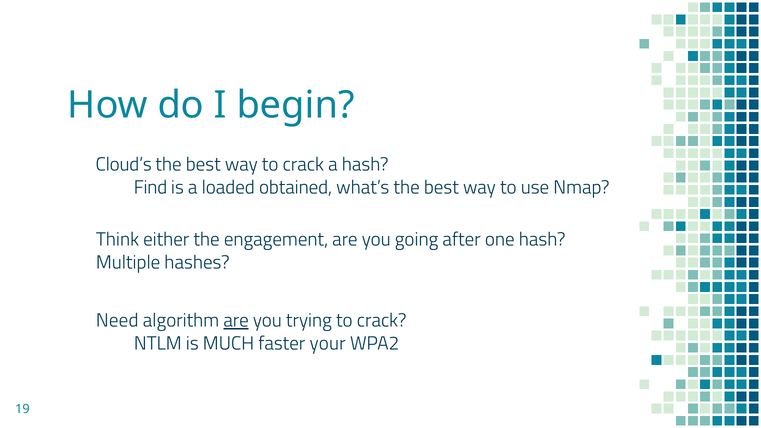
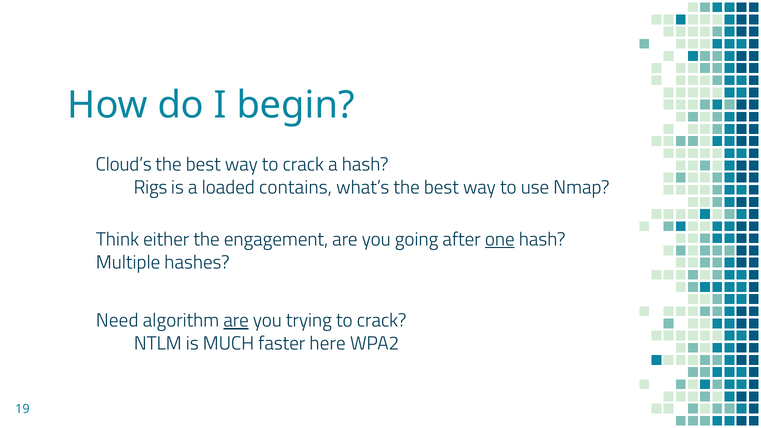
Find: Find -> Rigs (151, 187)
obtained: obtained -> contains (295, 187)
one underline: none -> present (500, 239)
your: your -> here (328, 343)
